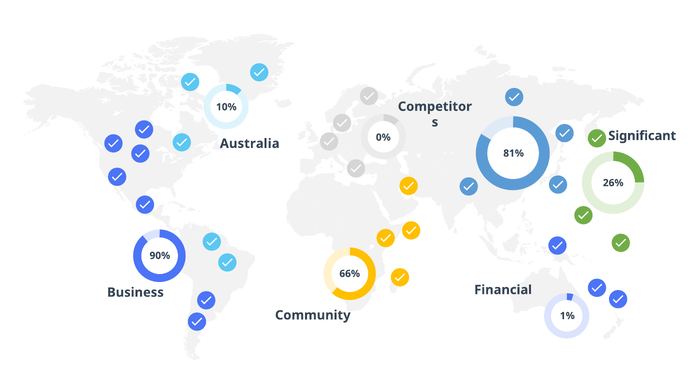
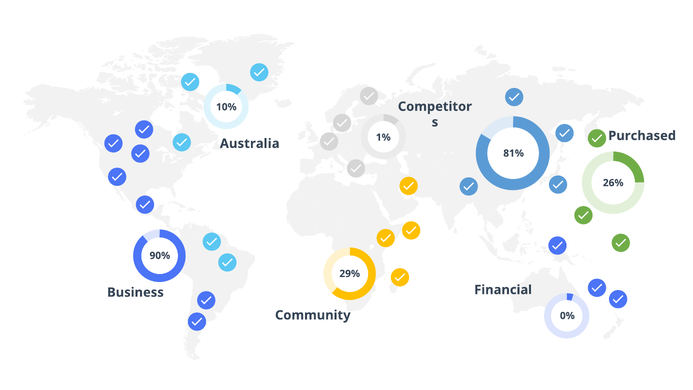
Significant: Significant -> Purchased (642, 136)
0%: 0% -> 1% (383, 137)
66%: 66% -> 29% (350, 274)
1%: 1% -> 0% (567, 316)
